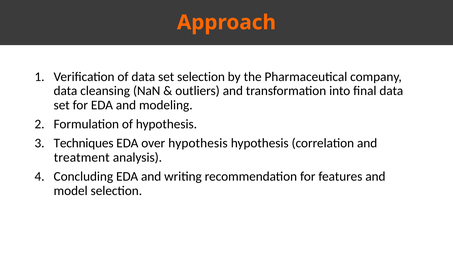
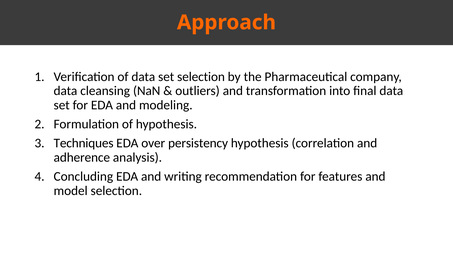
over hypothesis: hypothesis -> persistency (198, 143)
treatment: treatment -> adherence (82, 157)
